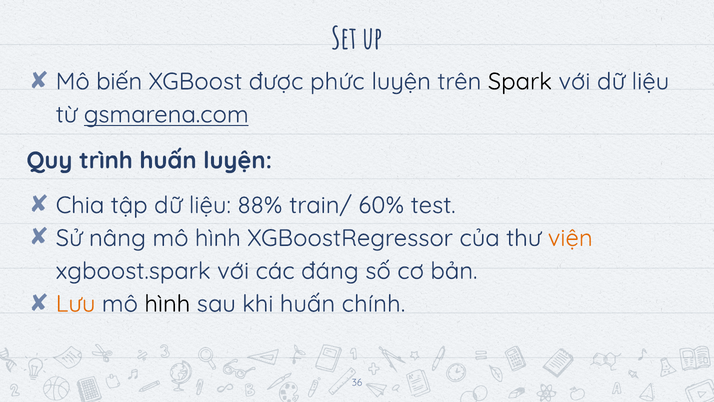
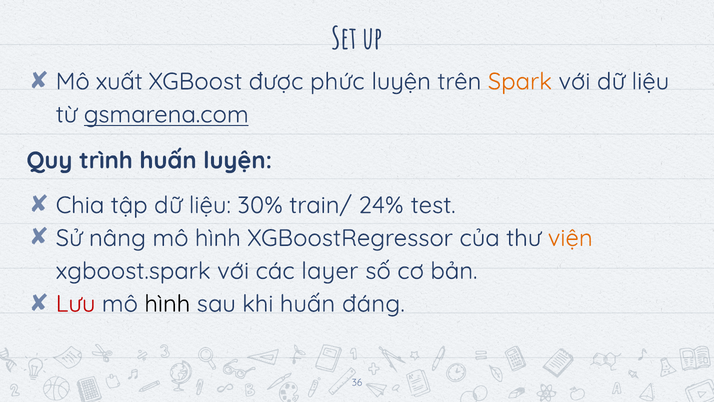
biến: biến -> xuất (119, 81)
Spark colour: black -> orange (520, 81)
88%: 88% -> 30% (260, 205)
60%: 60% -> 24% (381, 205)
đáng: đáng -> layer (330, 271)
Lưu colour: orange -> red (76, 304)
chính: chính -> đáng (373, 304)
